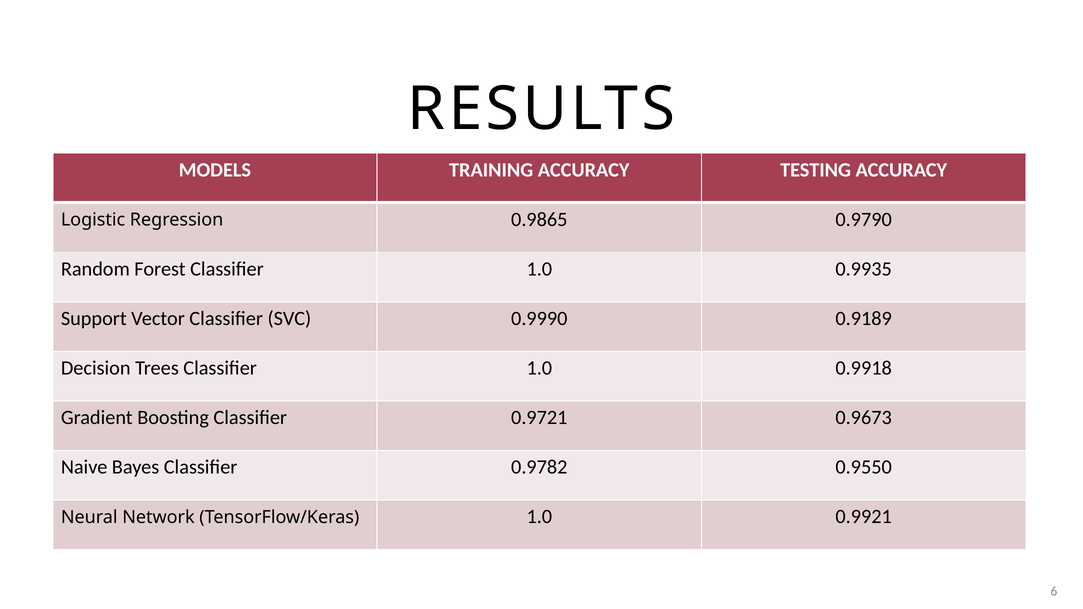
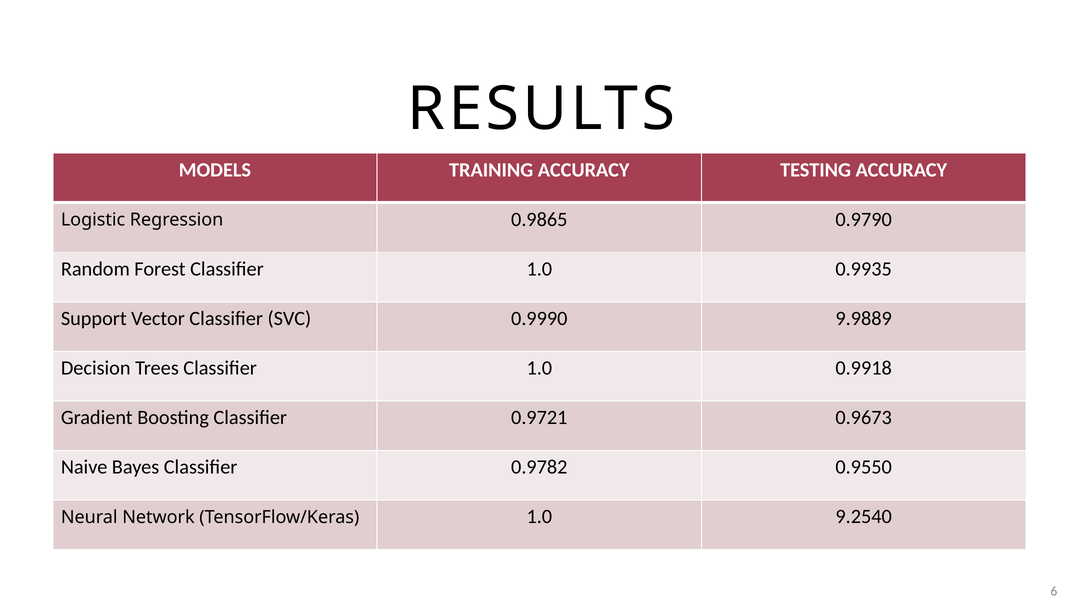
0.9189: 0.9189 -> 9.9889 (864, 319)
0.9921: 0.9921 -> 9.2540 (864, 517)
